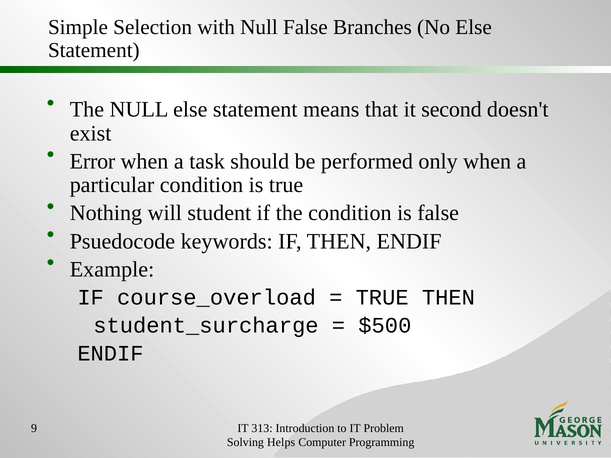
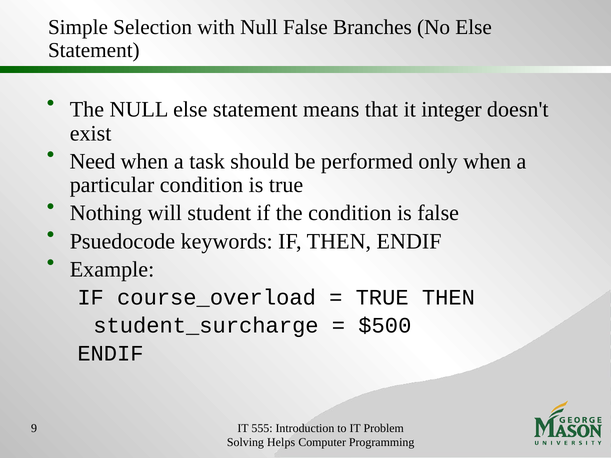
second: second -> integer (451, 109)
Error: Error -> Need (93, 161)
313: 313 -> 555 (262, 429)
